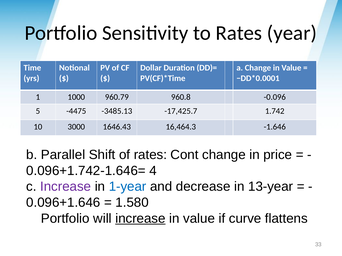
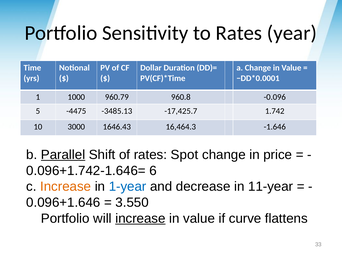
Parallel underline: none -> present (63, 155)
Cont: Cont -> Spot (184, 155)
4: 4 -> 6 (153, 171)
Increase colour: purple -> orange (66, 187)
13-year: 13-year -> 11-year (271, 187)
1.580: 1.580 -> 3.550 (132, 203)
